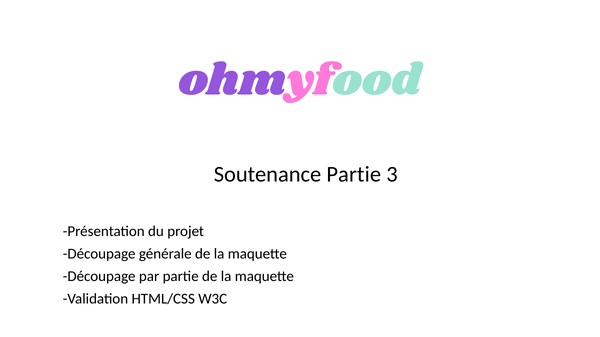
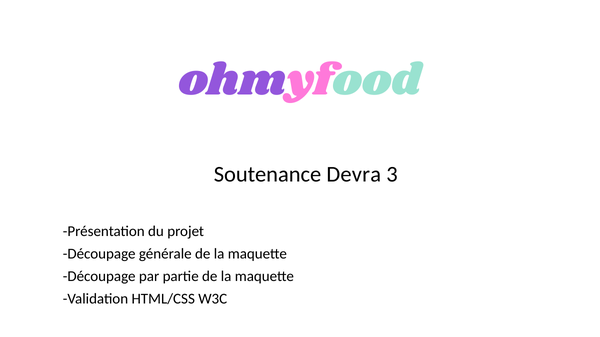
Soutenance Partie: Partie -> Devra (354, 175)
